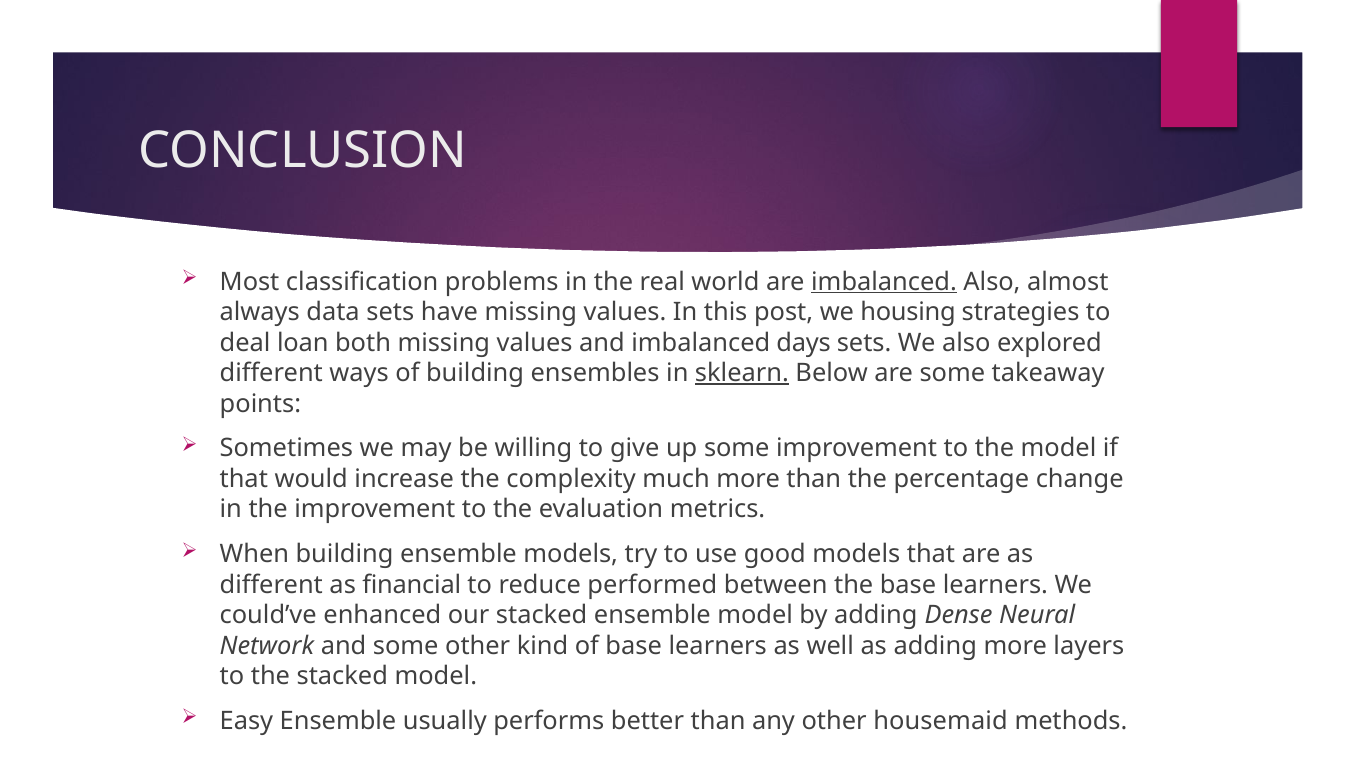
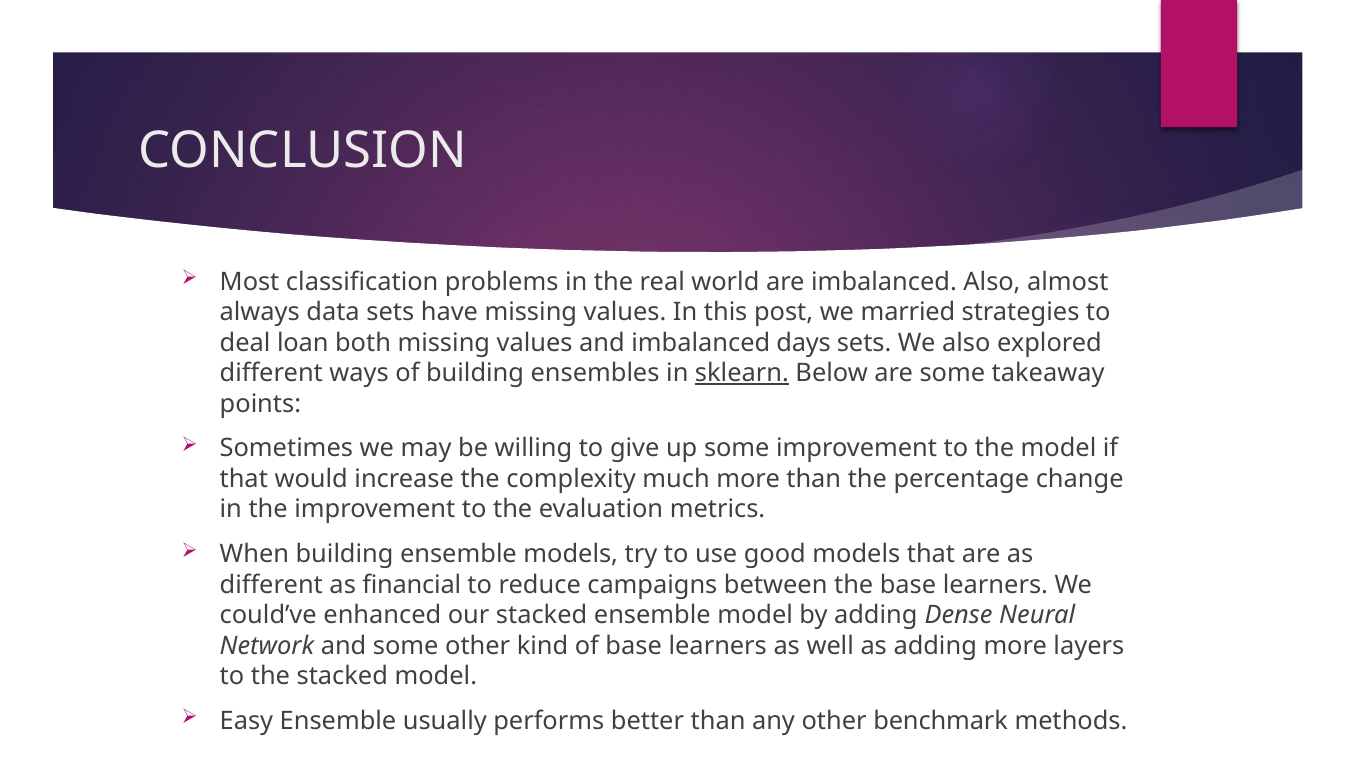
imbalanced underline: present -> none (884, 282)
housing: housing -> married (908, 312)
performed: performed -> campaigns (652, 584)
housemaid: housemaid -> benchmark (941, 721)
